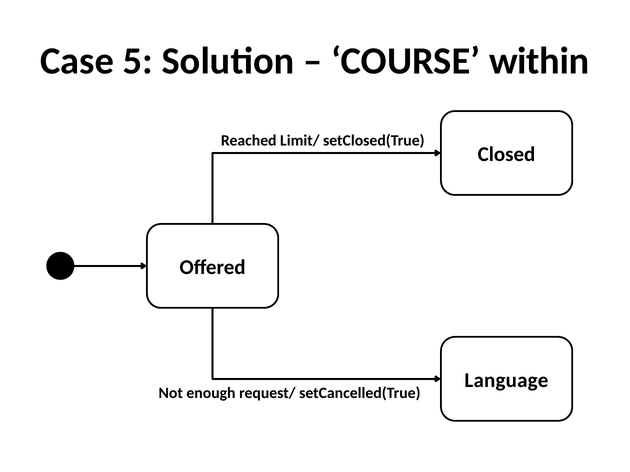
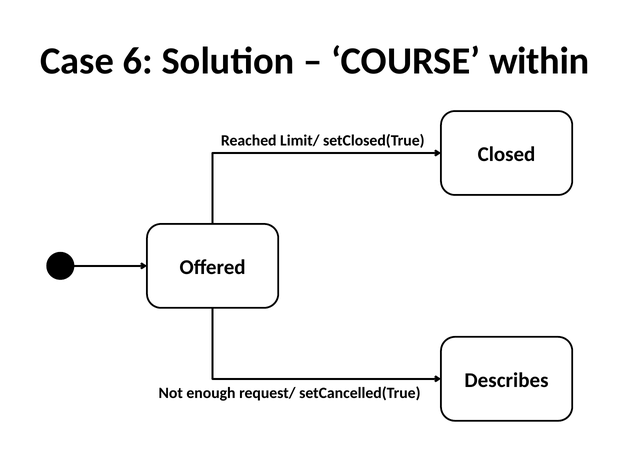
5: 5 -> 6 (138, 61)
Language: Language -> Describes (507, 381)
